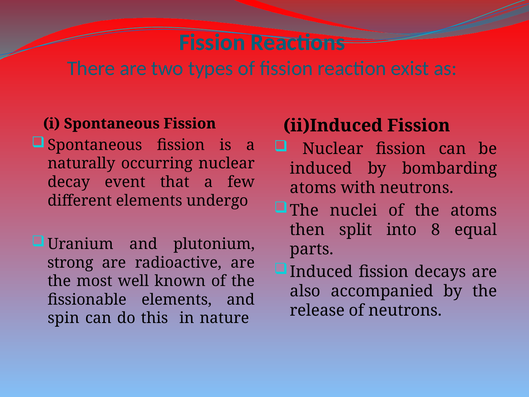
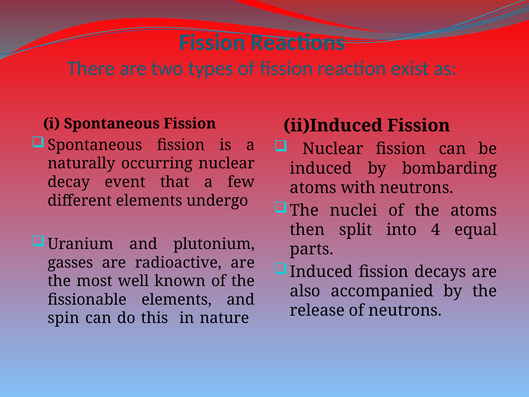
8: 8 -> 4 (436, 230)
strong: strong -> gasses (70, 262)
